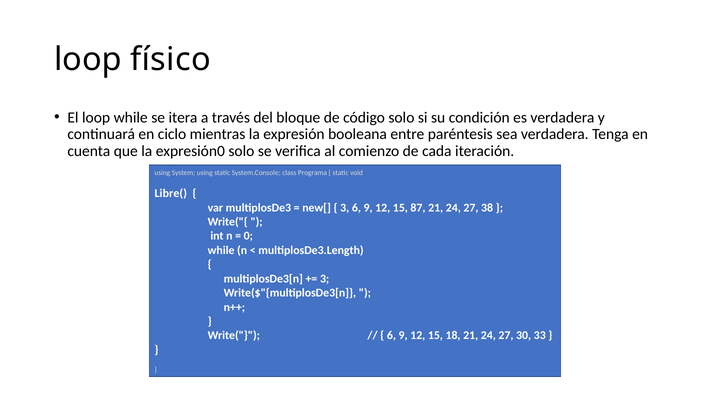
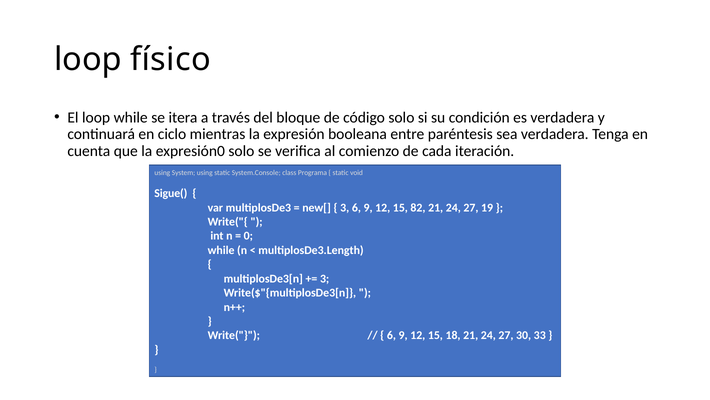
Libre(: Libre( -> Sigue( (171, 193)
87: 87 -> 82 (418, 207)
38: 38 -> 19 (487, 207)
